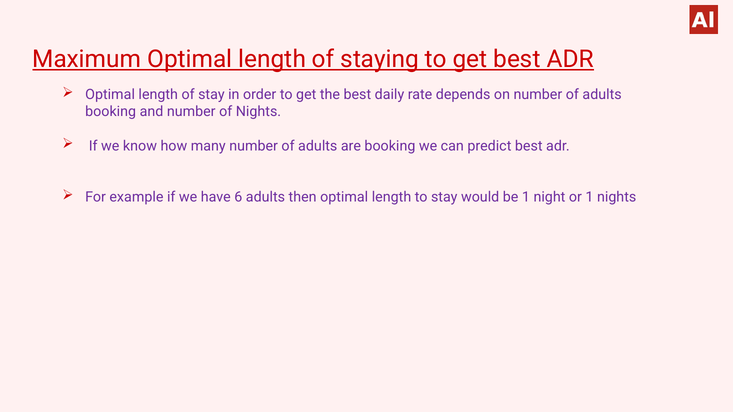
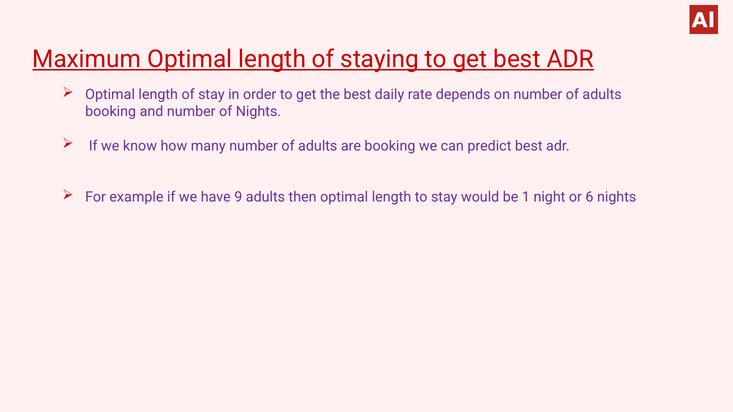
6: 6 -> 9 (238, 197)
or 1: 1 -> 6 (589, 197)
